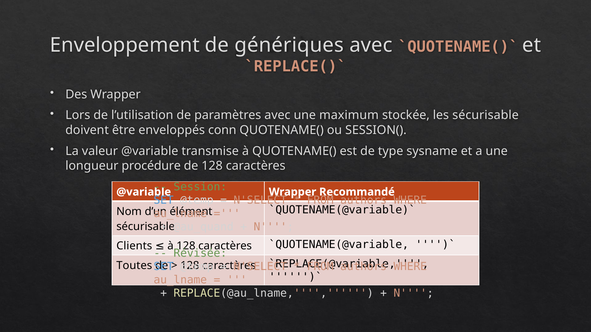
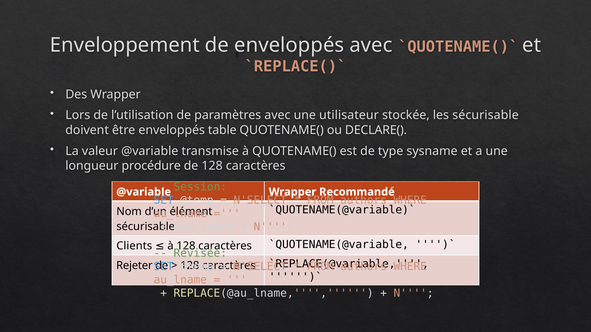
de génériques: génériques -> enveloppés (289, 45)
maximum: maximum -> utilisateur (349, 115)
conn: conn -> table (222, 130)
SESSION(: SESSION( -> DECLARE( (376, 130)
Toutes: Toutes -> Rejeter (134, 266)
